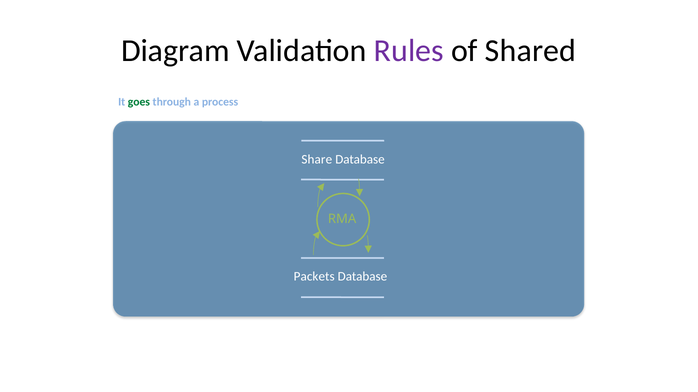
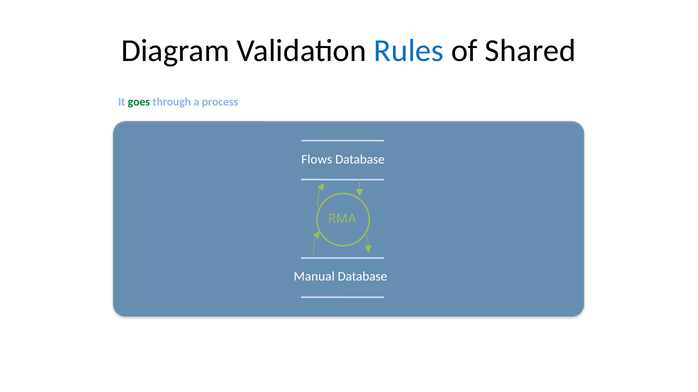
Rules colour: purple -> blue (409, 51)
Share: Share -> Flows (317, 160)
Packets: Packets -> Manual (314, 277)
